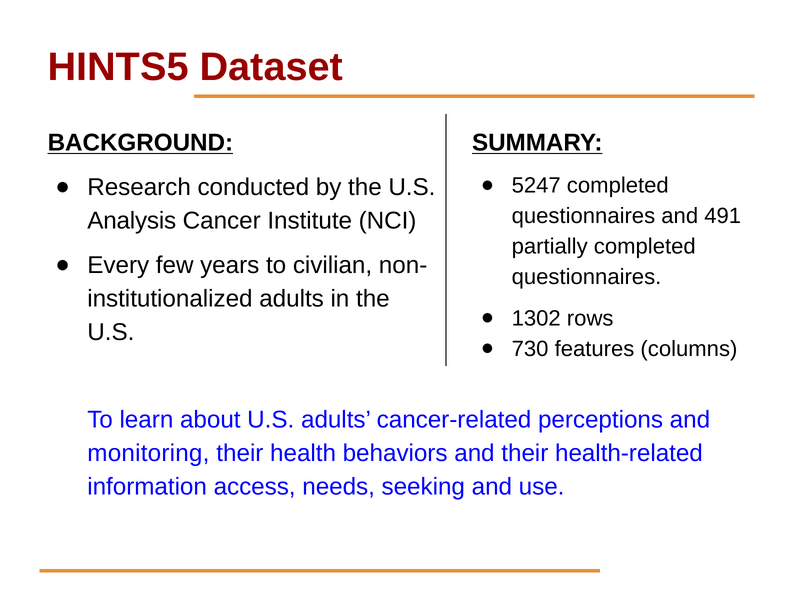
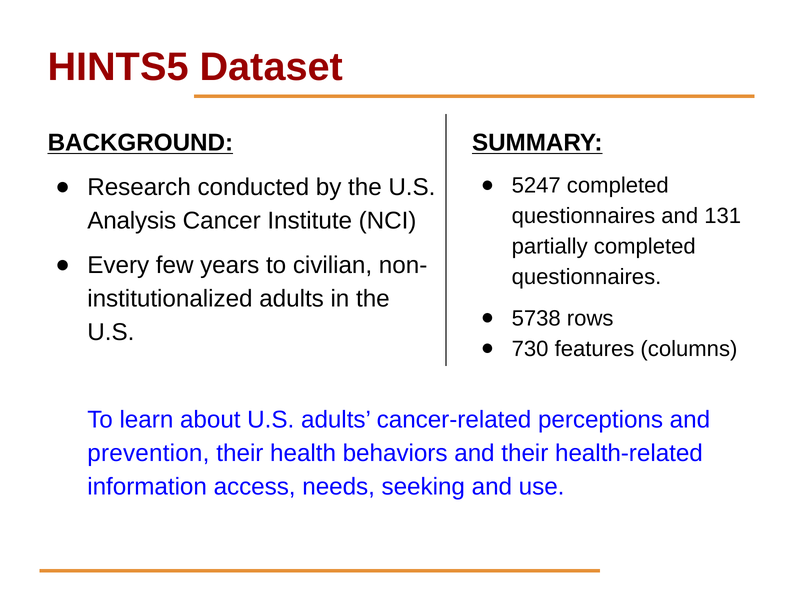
491: 491 -> 131 (723, 216)
1302: 1302 -> 5738 (536, 318)
monitoring: monitoring -> prevention (148, 453)
